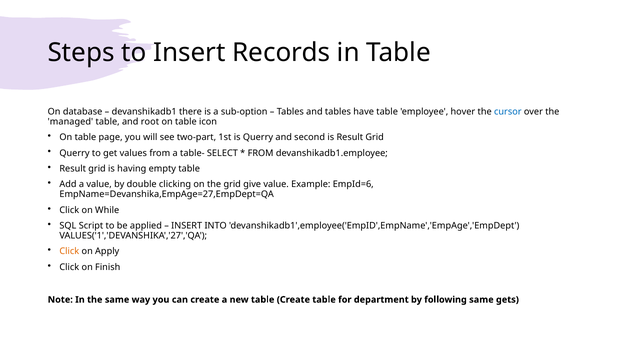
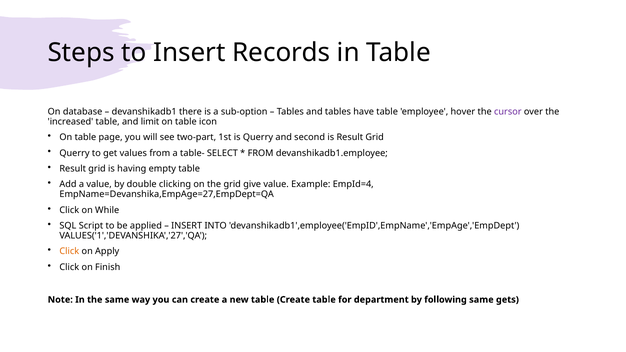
cursor colour: blue -> purple (508, 112)
managed: managed -> increased (70, 122)
root: root -> limit (150, 122)
EmpId=6: EmpId=6 -> EmpId=4 (353, 185)
